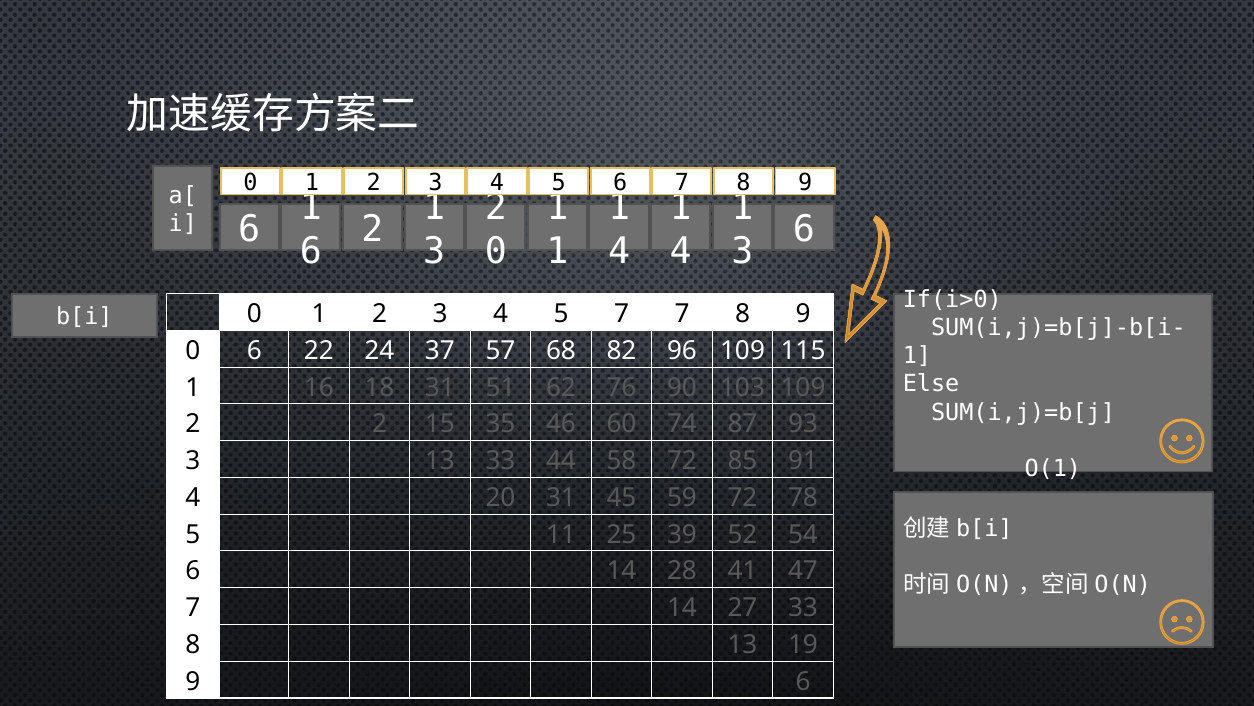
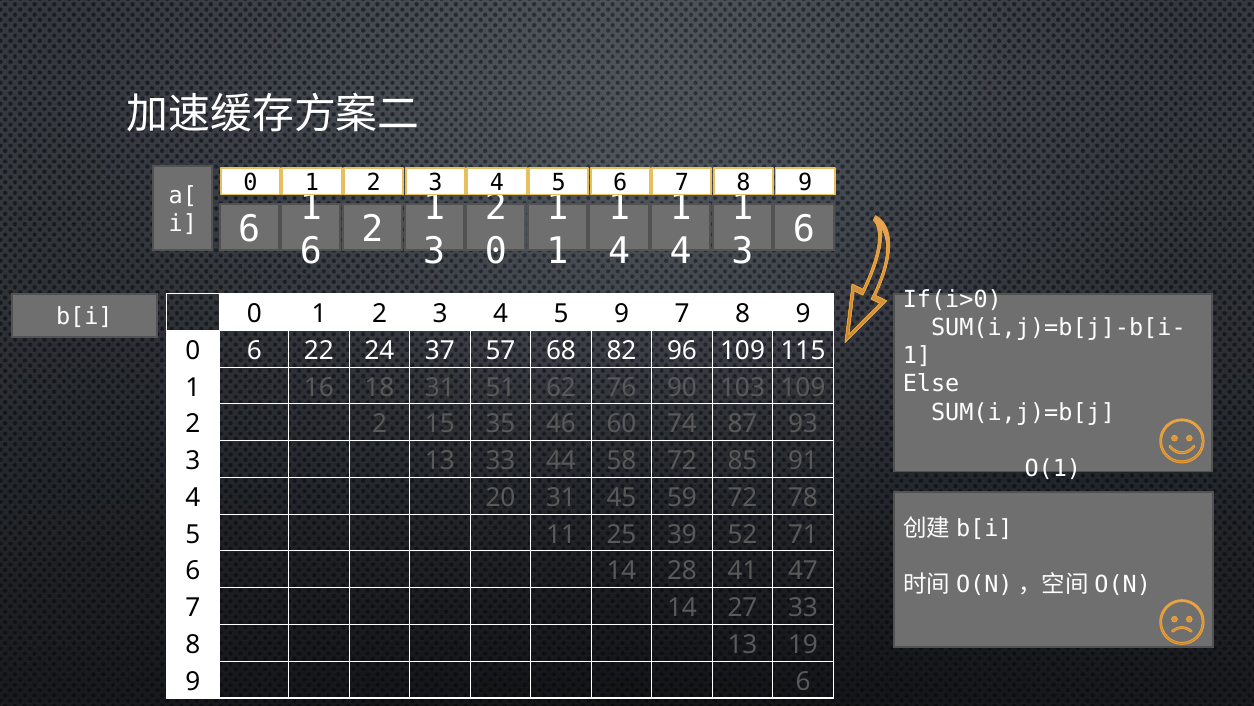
5 7: 7 -> 9 (621, 314)
54: 54 -> 71 (803, 534)
